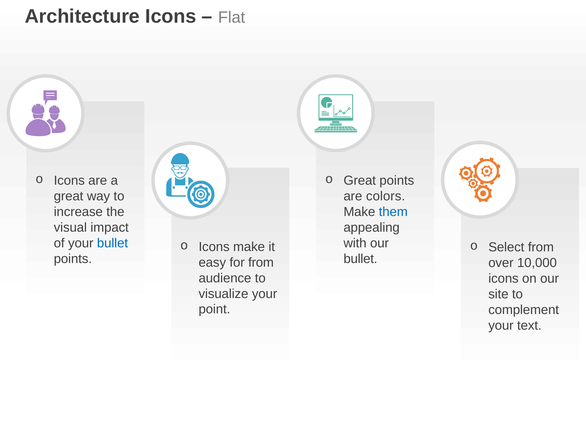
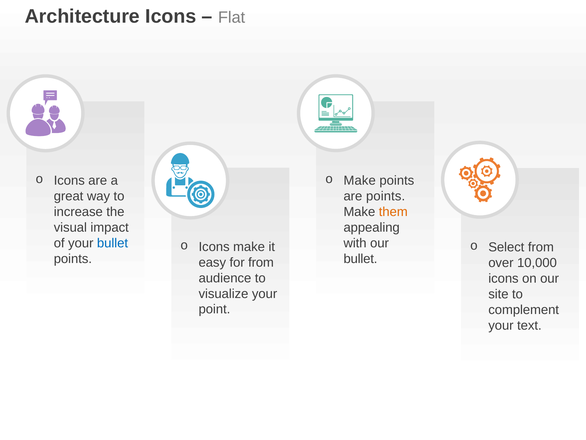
Great: Great -> Make (360, 180)
are colors: colors -> points (386, 196)
them colour: blue -> orange (393, 212)
